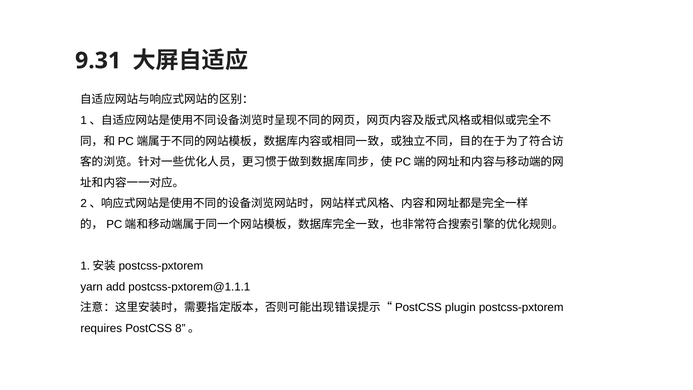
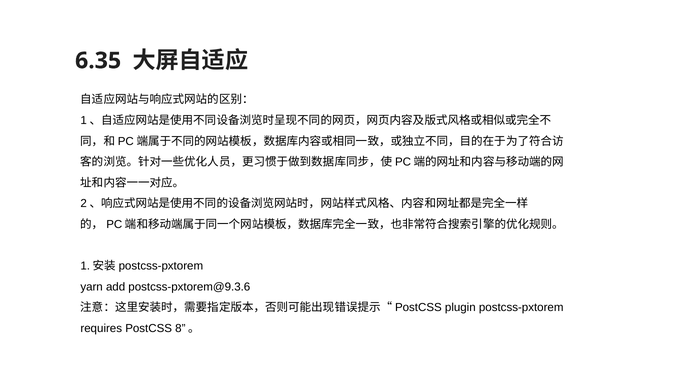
9.31: 9.31 -> 6.35 (98, 61)
postcss-pxtorem@1.1.1: postcss-pxtorem@1.1.1 -> postcss-pxtorem@9.3.6 (189, 287)
